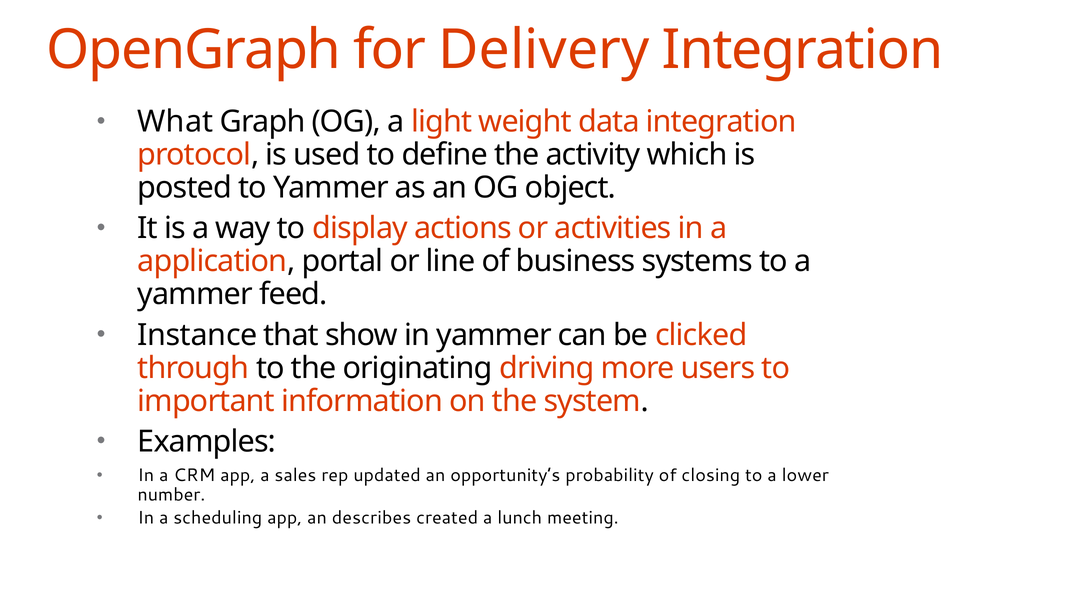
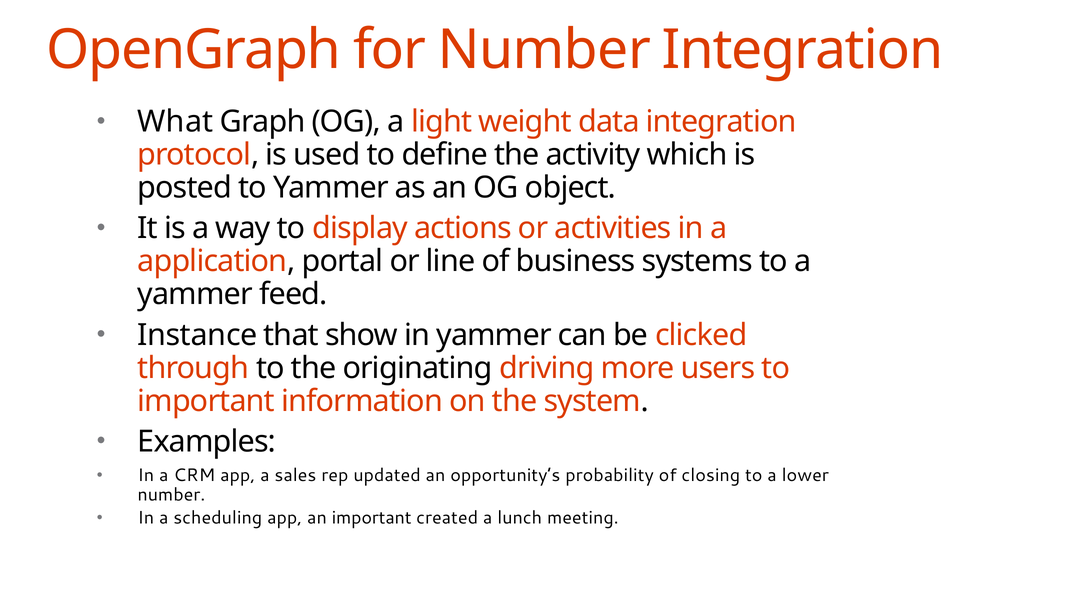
for Delivery: Delivery -> Number (544, 50)
an describes: describes -> important (372, 518)
